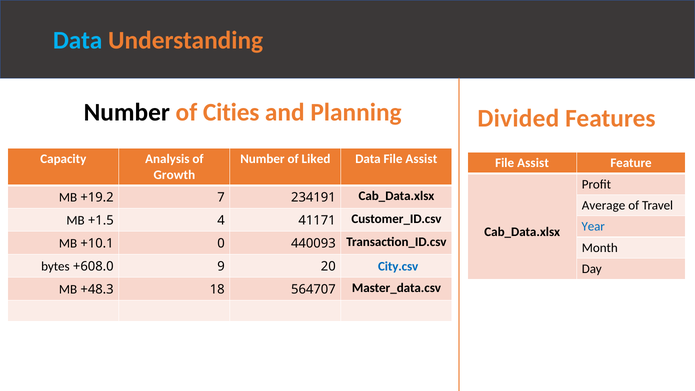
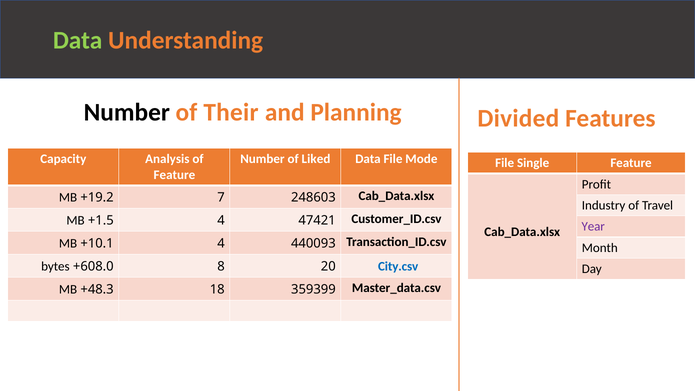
Data colour: light blue -> light green (78, 40)
Cities: Cities -> Their (231, 113)
Data File Assist: Assist -> Mode (421, 159)
Assist: Assist -> Single (533, 163)
Growth: Growth -> Feature (174, 175)
234191: 234191 -> 248603 (313, 198)
Average: Average -> Industry (604, 205)
41171: 41171 -> 47421 (317, 221)
Year colour: blue -> purple (593, 227)
0: 0 -> 4 (221, 243)
9: 9 -> 8 (221, 266)
564707: 564707 -> 359399 (313, 289)
